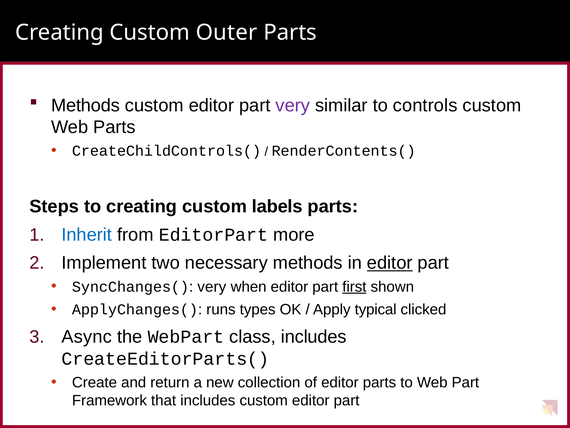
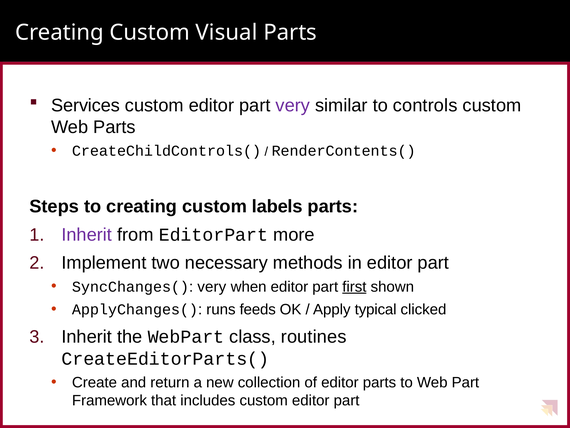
Outer: Outer -> Visual (227, 32)
Methods: Methods -> Services (86, 105)
Inherit colour: blue -> purple (87, 234)
editor underline: present -> none (390, 263)
types: types -> feeds (258, 309)
Async: Async -> Inherit (87, 336)
class includes: includes -> routines (314, 336)
